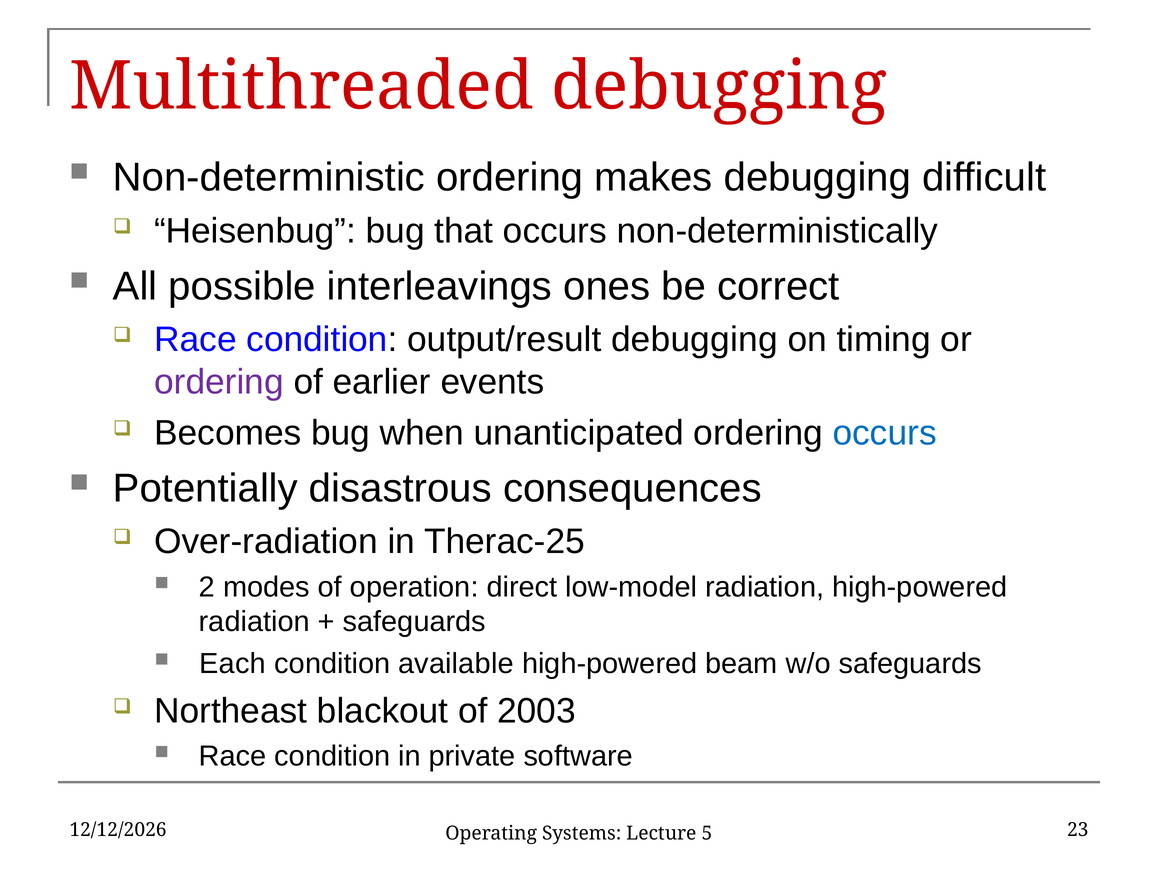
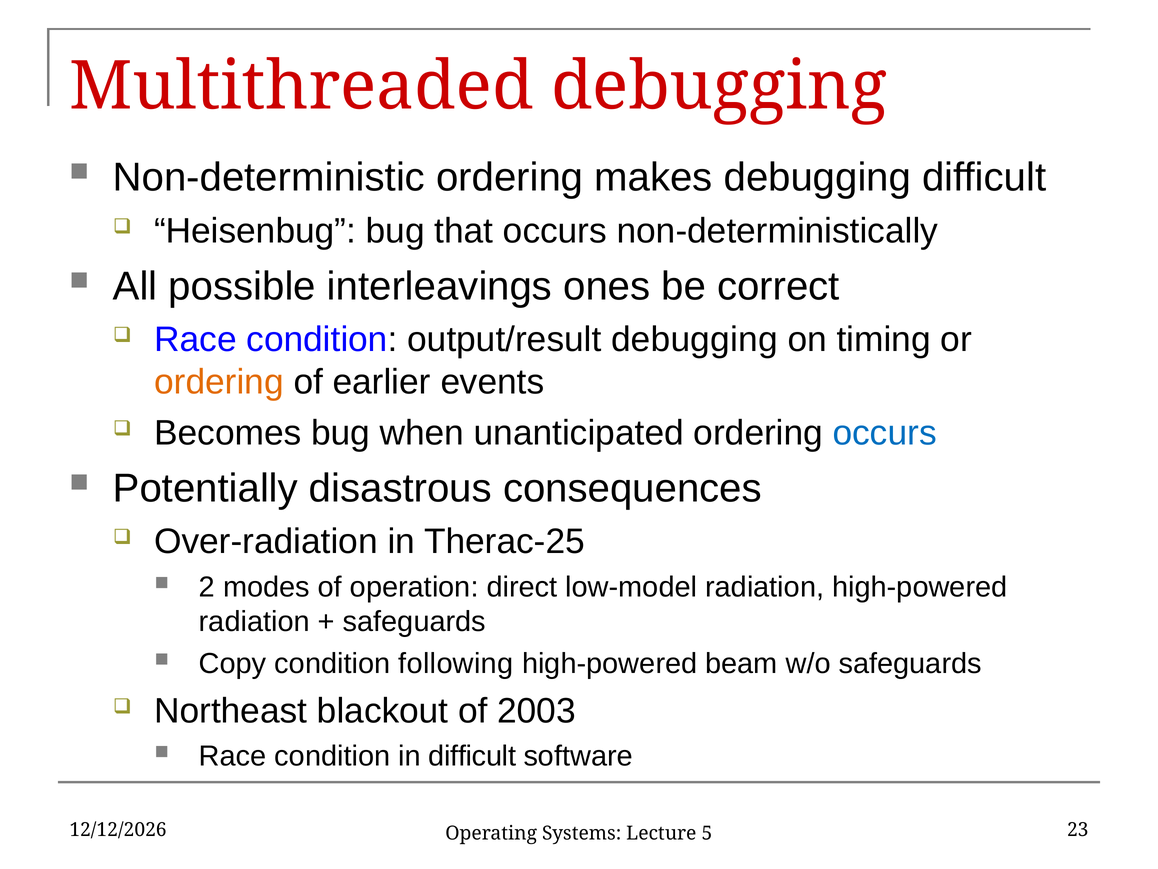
ordering colour: purple -> orange (219, 382)
Each: Each -> Copy (233, 663)
available: available -> following (456, 663)
in private: private -> difficult (472, 756)
